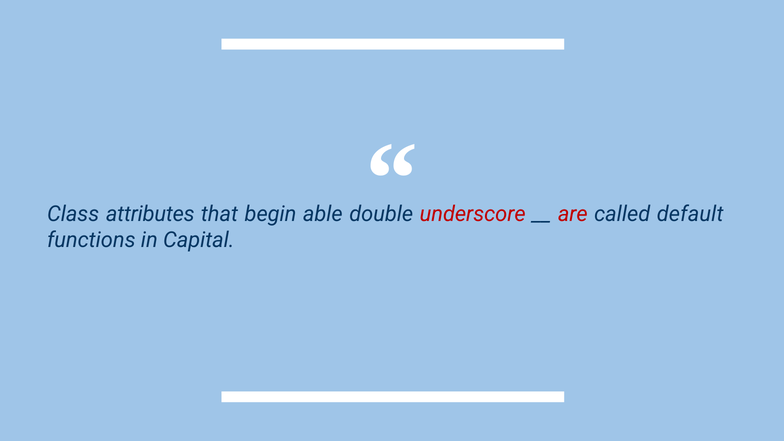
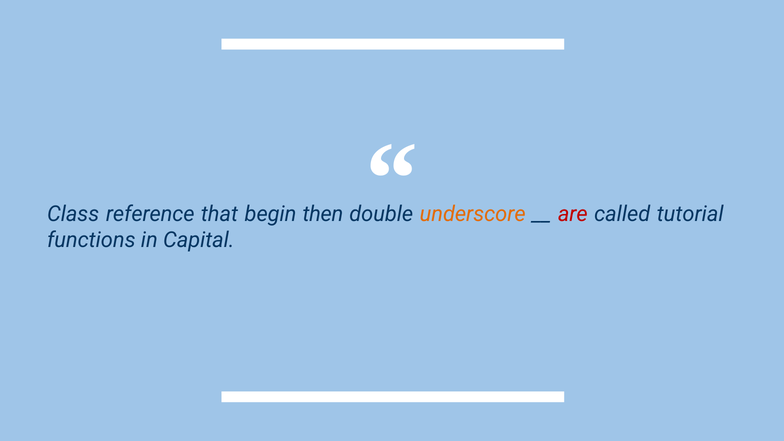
attributes: attributes -> reference (150, 214)
able: able -> then (323, 214)
underscore colour: red -> orange (473, 214)
default: default -> tutorial (690, 214)
